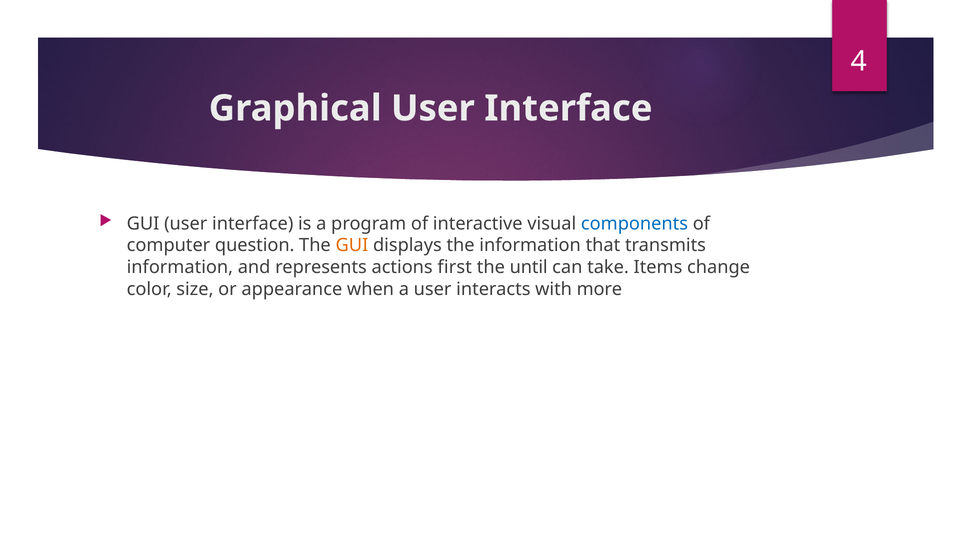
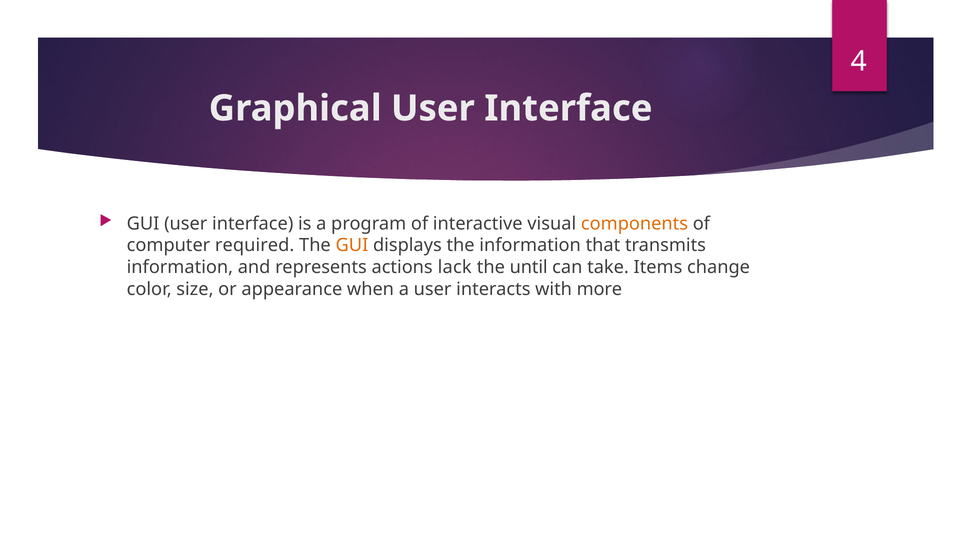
components colour: blue -> orange (635, 223)
question: question -> required (255, 245)
first: first -> lack (455, 267)
